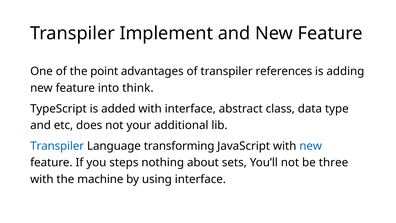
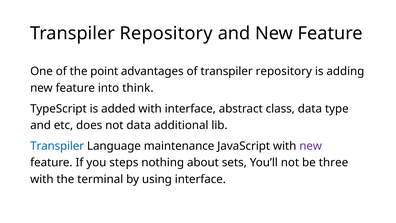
Implement: Implement -> Repository (166, 33)
of transpiler references: references -> repository (284, 71)
not your: your -> data (139, 125)
transforming: transforming -> maintenance (179, 146)
new colour: blue -> purple (311, 146)
machine: machine -> terminal (100, 179)
